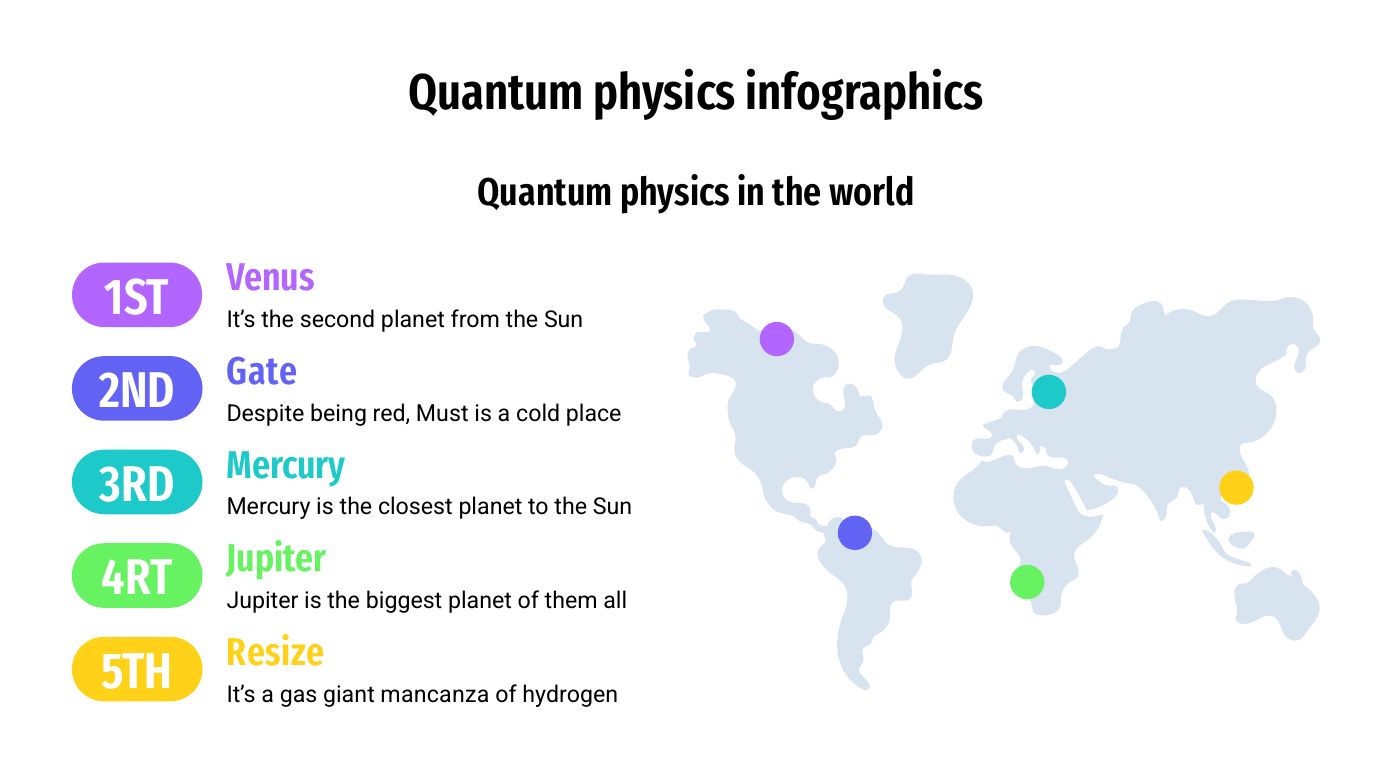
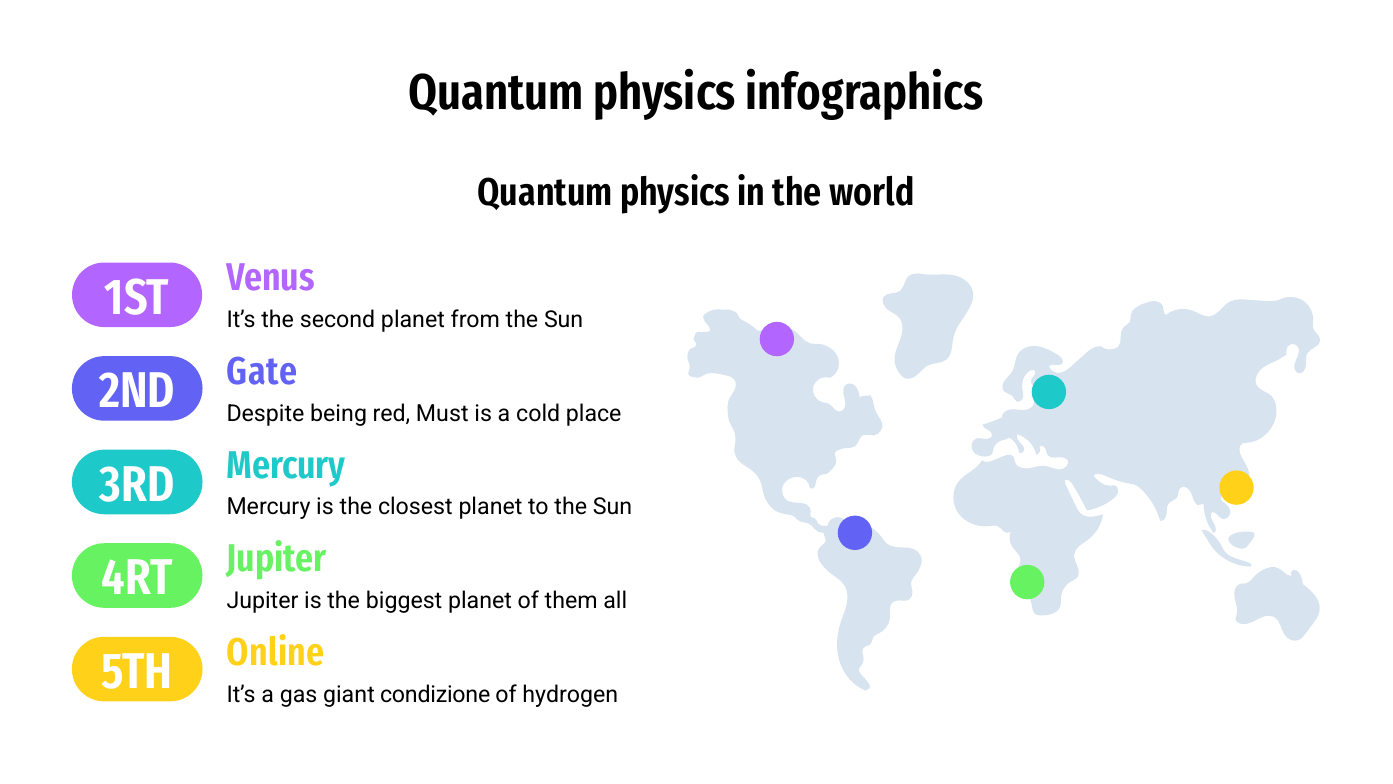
Resize: Resize -> Online (276, 652)
mancanza: mancanza -> condizione (435, 694)
